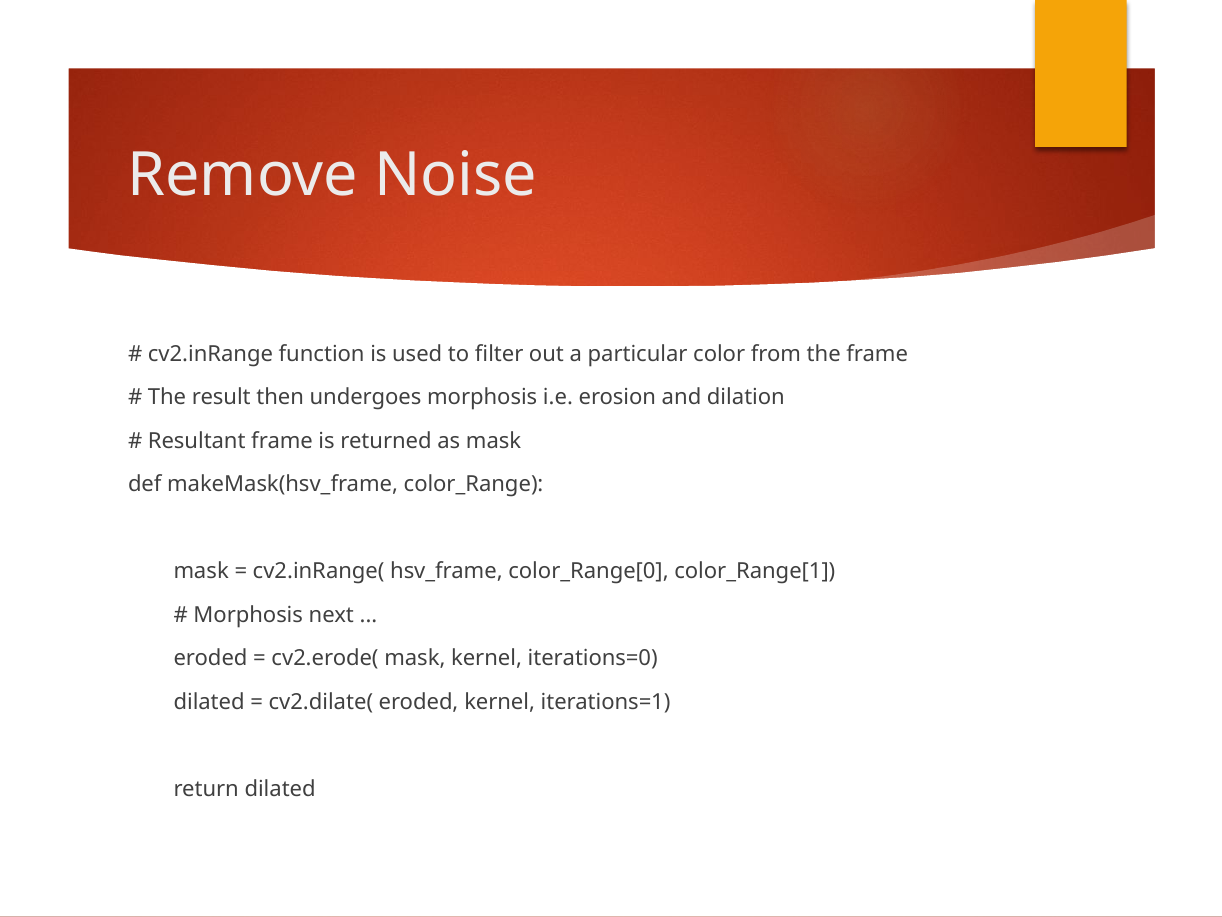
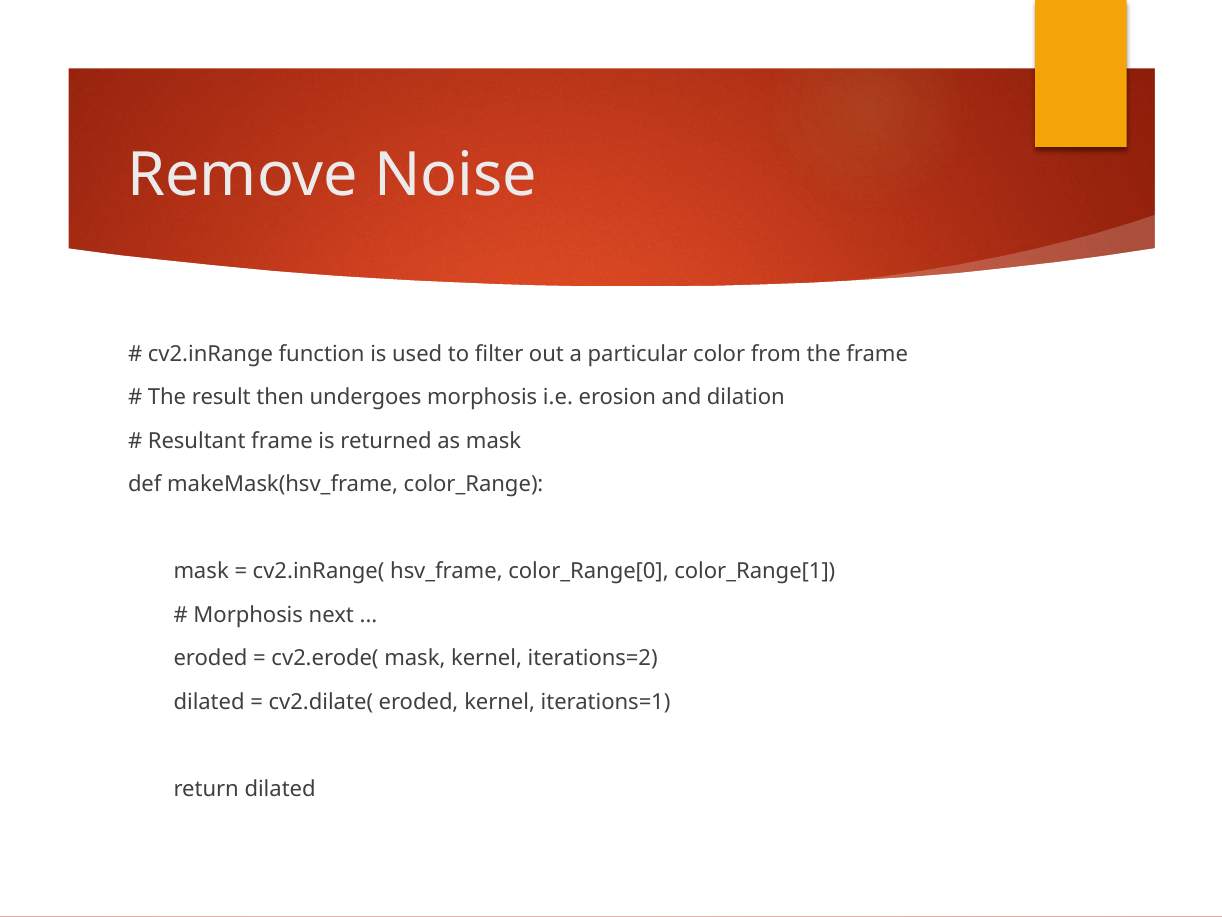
iterations=0: iterations=0 -> iterations=2 (593, 658)
